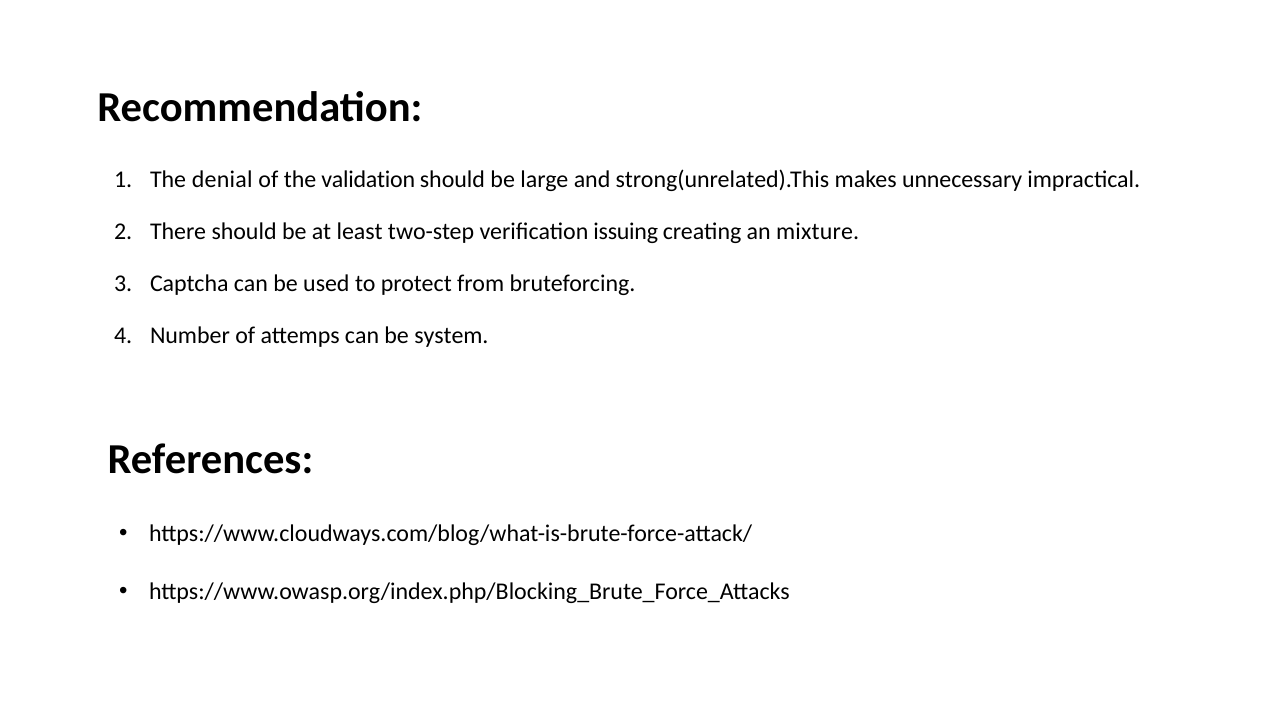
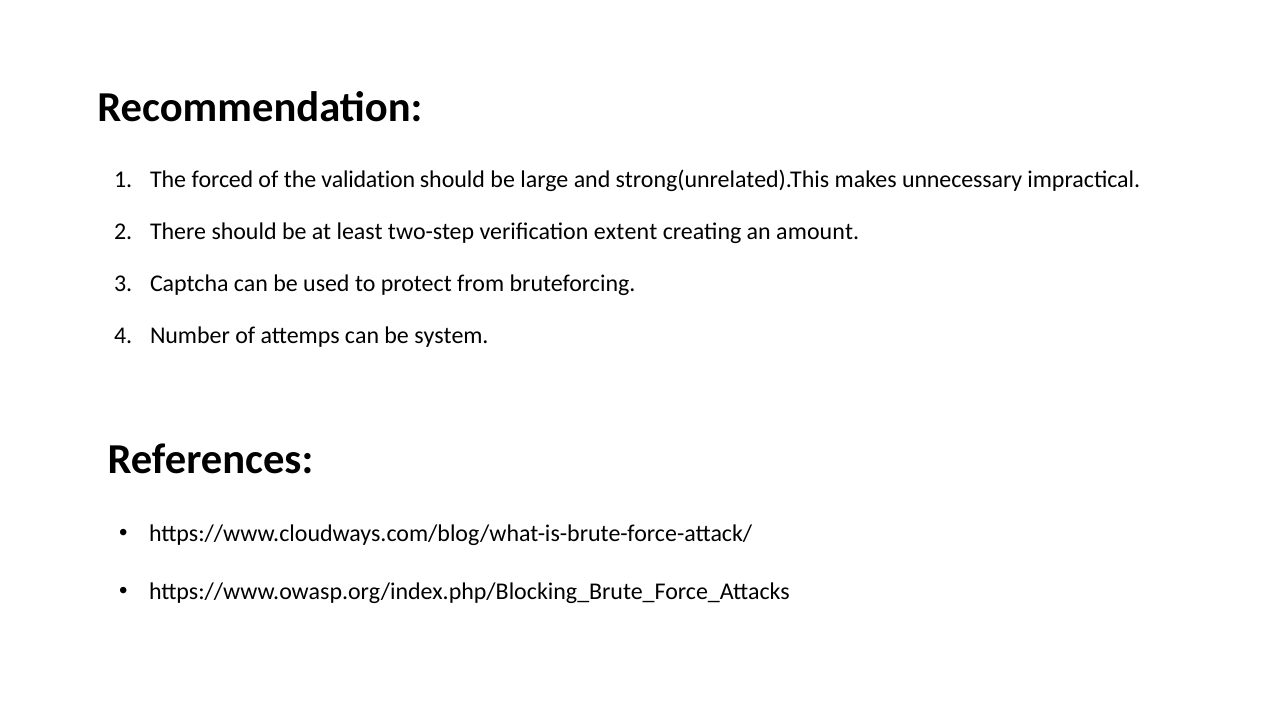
denial: denial -> forced (222, 180)
issuing: issuing -> extent (626, 232)
mixture: mixture -> amount (818, 232)
